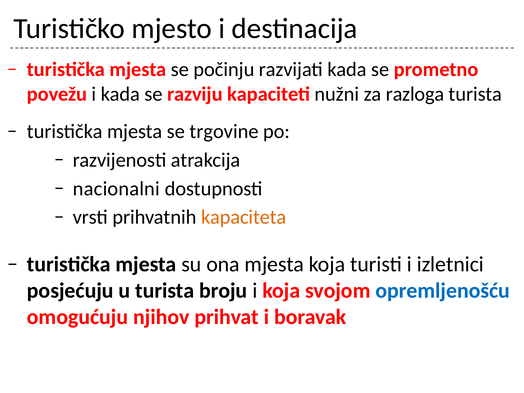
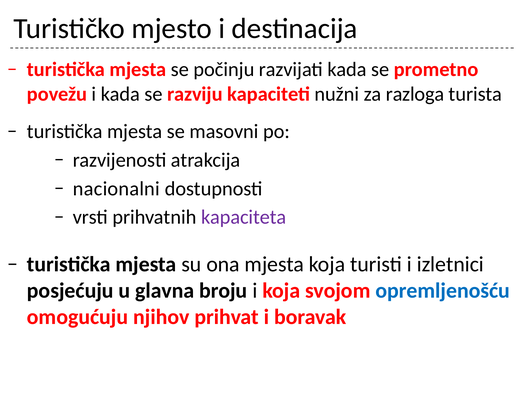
trgovine: trgovine -> masovni (224, 132)
kapaciteta colour: orange -> purple (244, 217)
u turista: turista -> glavna (165, 291)
